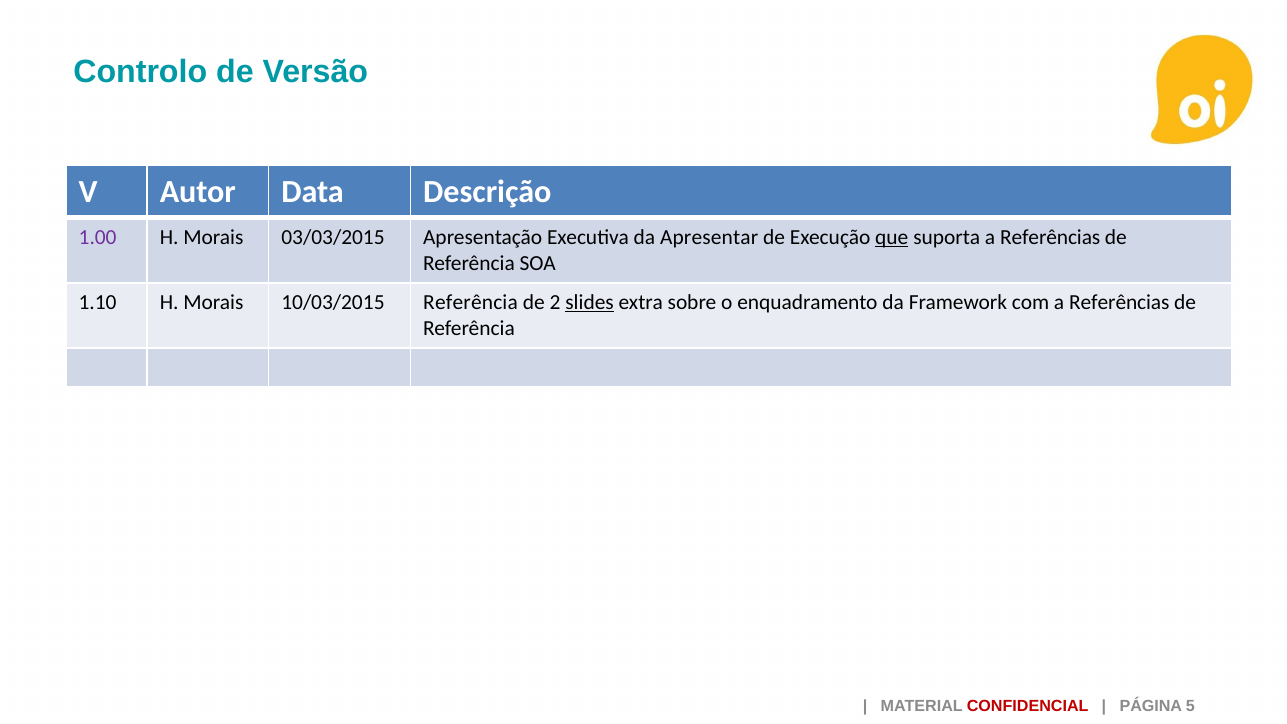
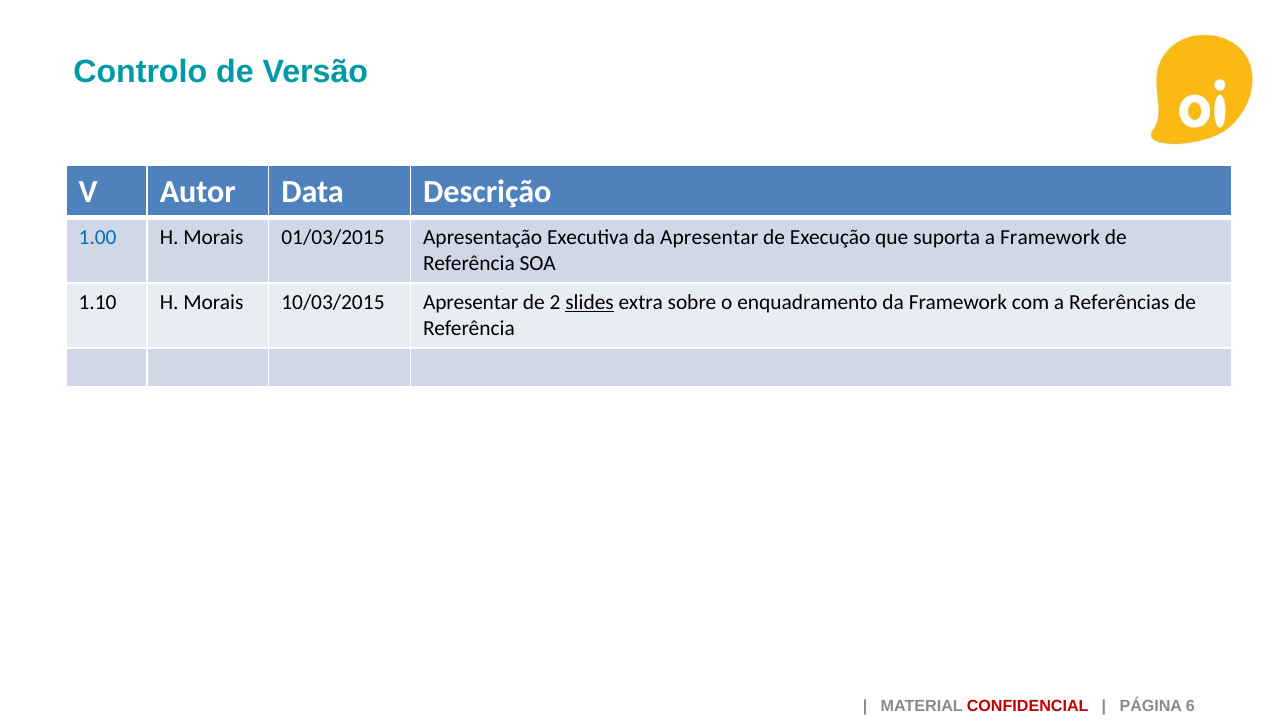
1.00 colour: purple -> blue (98, 237)
03/03/2015: 03/03/2015 -> 01/03/2015 (333, 237)
que underline: present -> none (892, 237)
suporta a Referências: Referências -> Framework (1050, 237)
10/03/2015 Referência: Referência -> Apresentar (471, 303)
5: 5 -> 6 (1190, 706)
